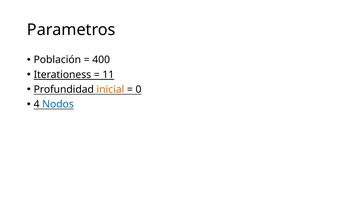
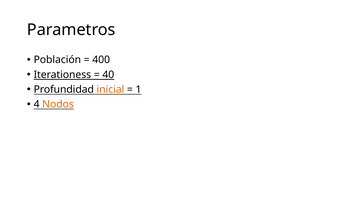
11: 11 -> 40 (108, 75)
0: 0 -> 1 (138, 90)
Nodos colour: blue -> orange (58, 104)
